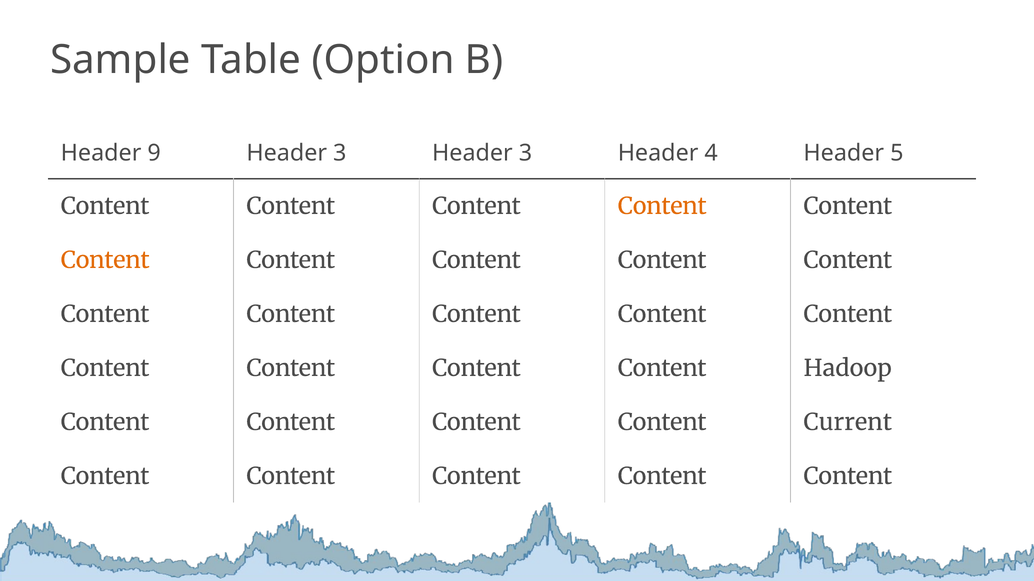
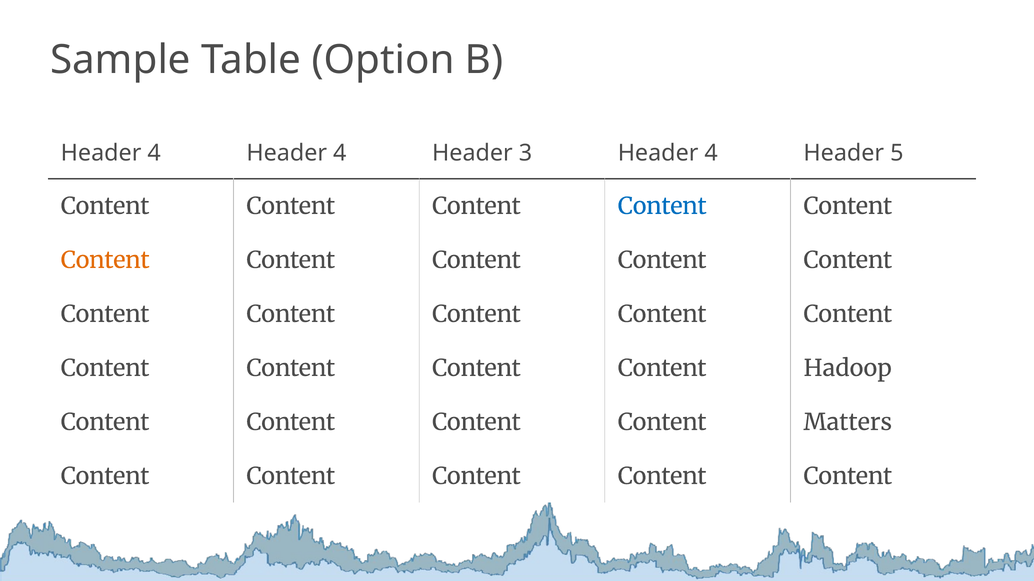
9: 9 -> 4 (154, 153)
3: 3 -> 4 (340, 153)
Content colour: orange -> blue (662, 207)
Current: Current -> Matters (848, 423)
